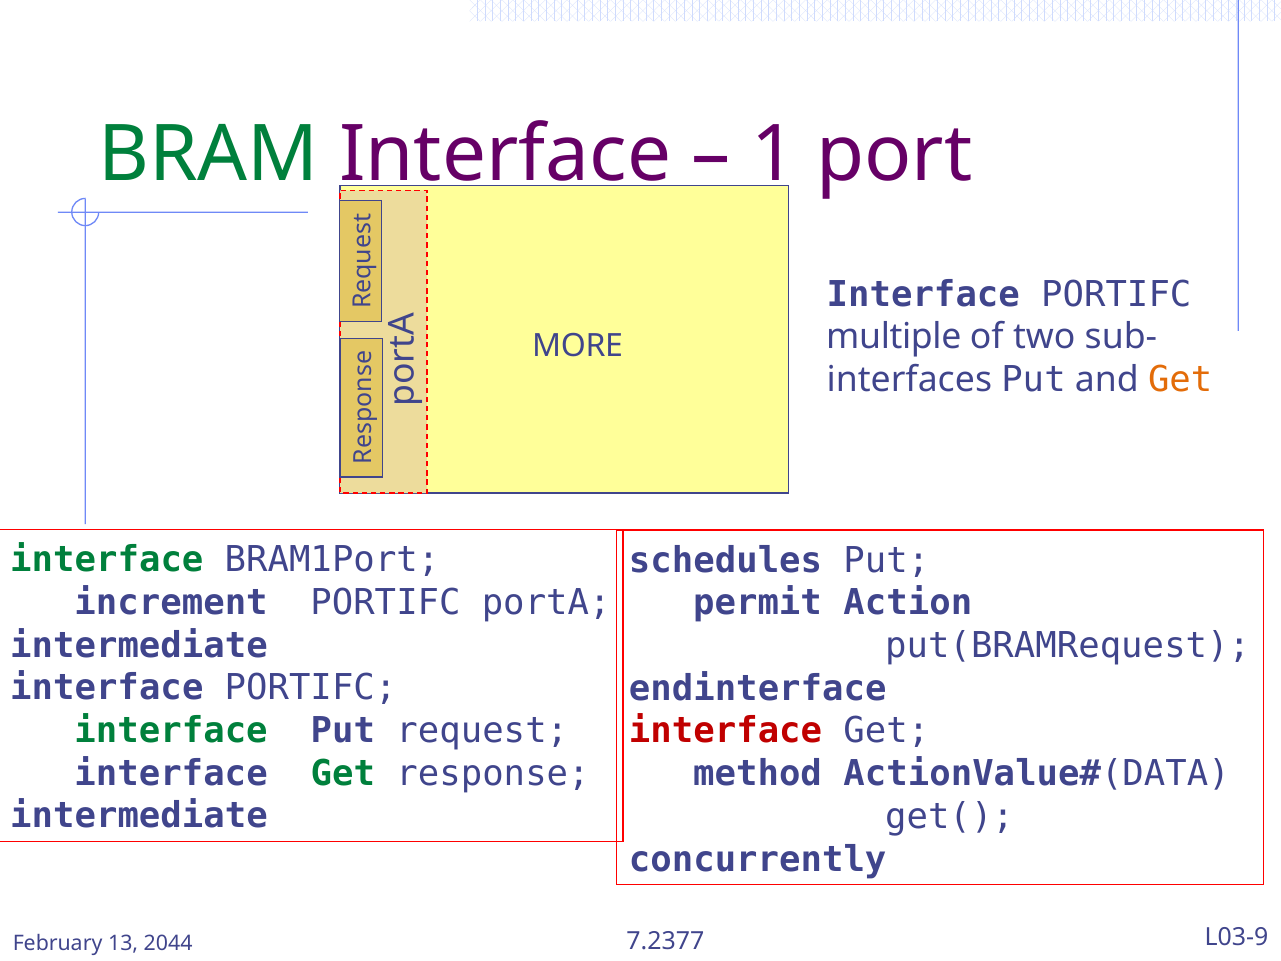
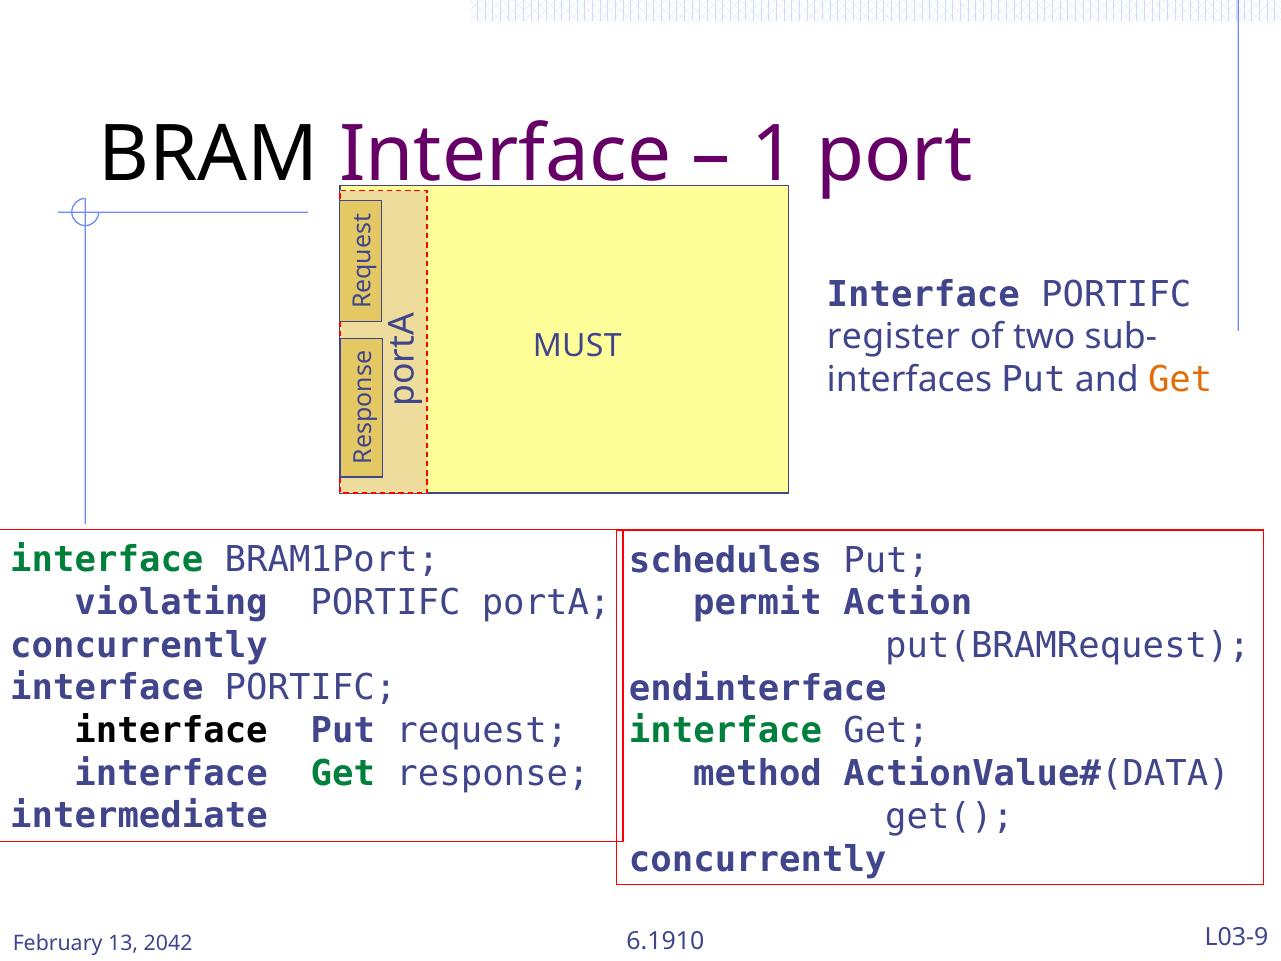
BRAM colour: green -> black (208, 155)
multiple: multiple -> register (893, 337)
MORE: MORE -> MUST (577, 346)
increment: increment -> violating (171, 602)
intermediate: intermediate -> concurrently (139, 645)
interface colour: green -> black (171, 731)
interface colour: red -> green (726, 731)
7.2377: 7.2377 -> 6.1910 (665, 941)
2044: 2044 -> 2042 (168, 943)
